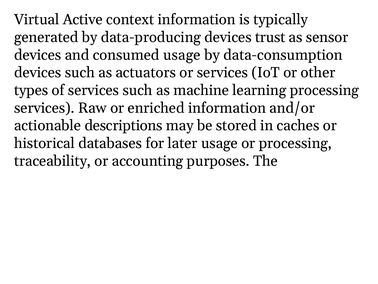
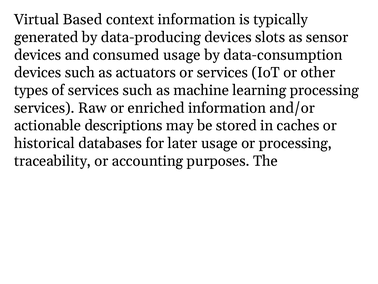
Active: Active -> Based (83, 19)
trust: trust -> slots (270, 37)
